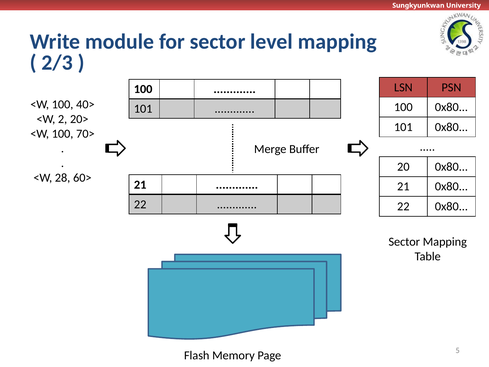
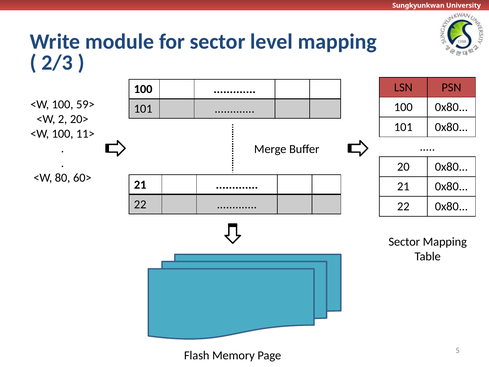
40>: 40> -> 59> (85, 104)
70>: 70> -> 11> (85, 134)
28: 28 -> 80 (63, 178)
